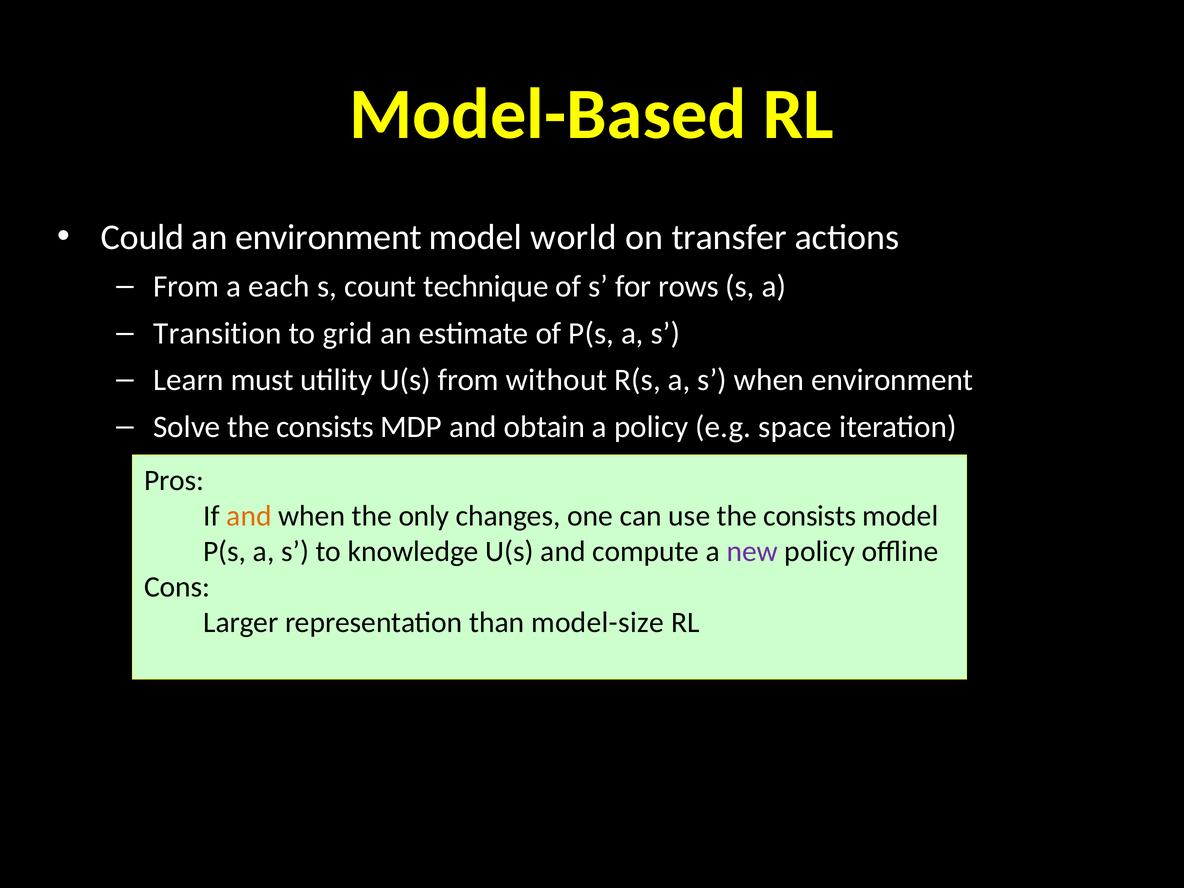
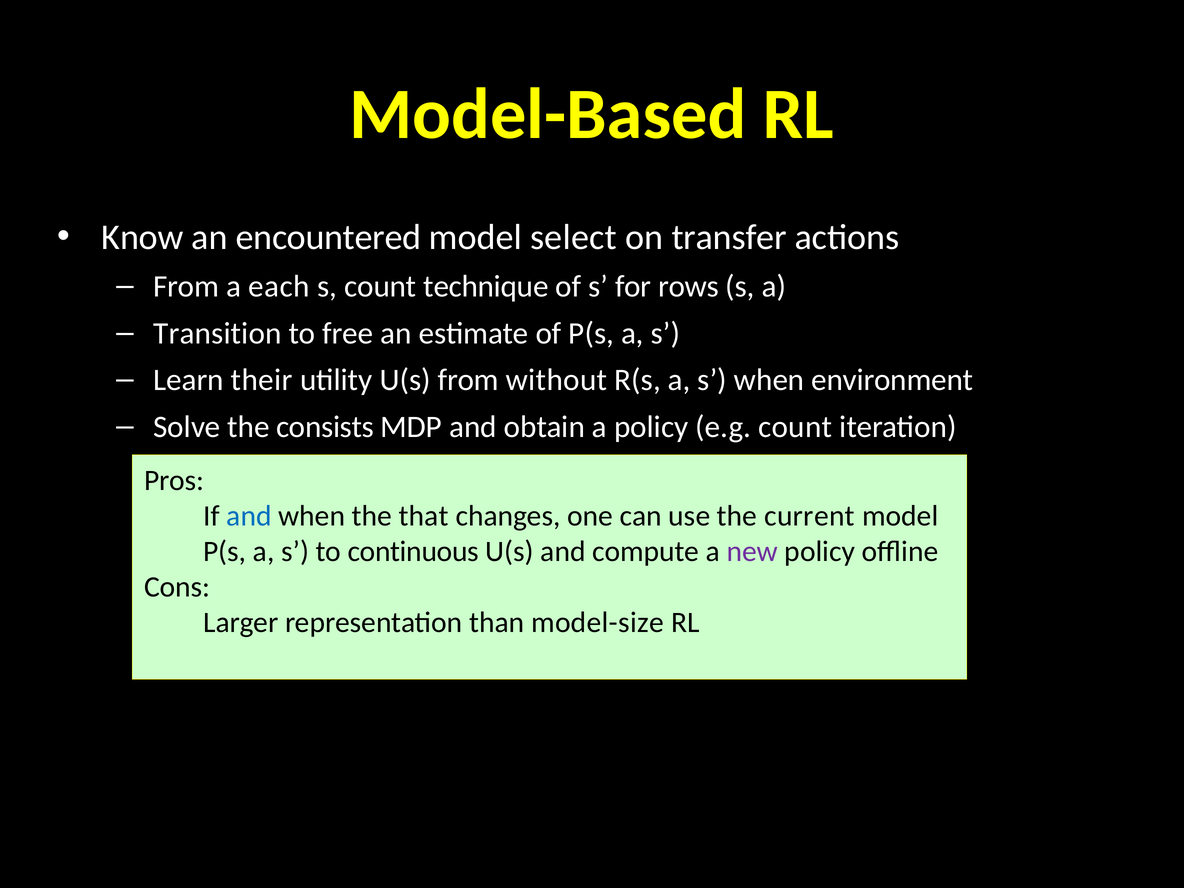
Could: Could -> Know (142, 237)
an environment: environment -> encountered (328, 237)
world: world -> select (574, 237)
grid: grid -> free (348, 333)
must: must -> their (262, 380)
e.g space: space -> count (795, 427)
and colour: orange -> blue (249, 516)
only: only -> that (424, 516)
use the consists: consists -> current (810, 516)
knowledge: knowledge -> continuous (413, 551)
